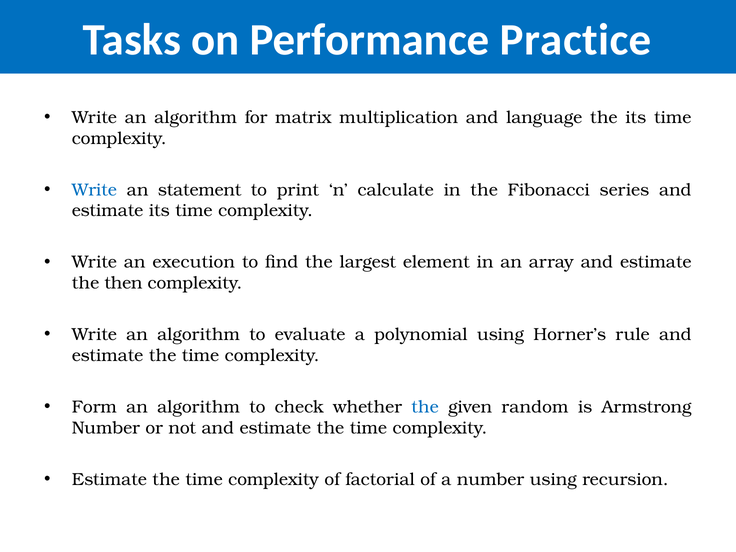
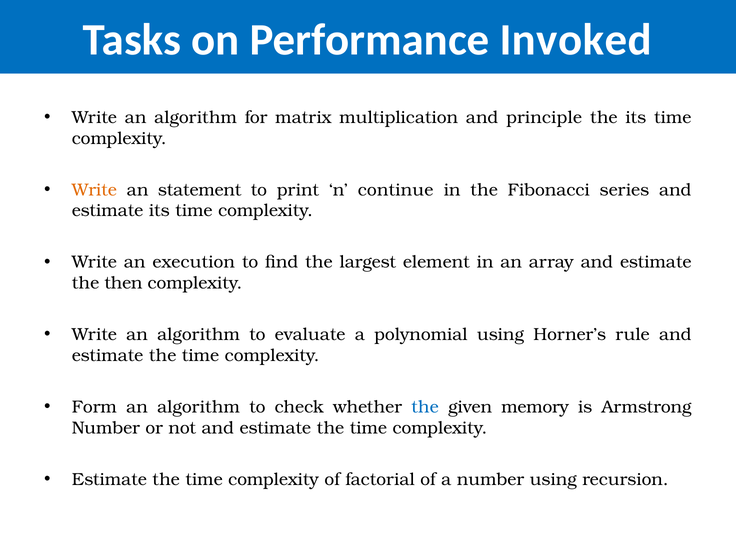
Practice: Practice -> Invoked (576, 40)
language: language -> principle (544, 117)
Write colour: blue -> orange (94, 190)
calculate: calculate -> continue (396, 190)
random: random -> memory (535, 407)
